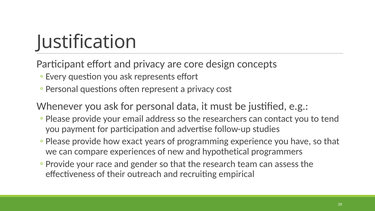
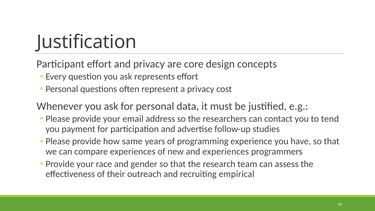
exact: exact -> same (132, 141)
and hypothetical: hypothetical -> experiences (226, 151)
